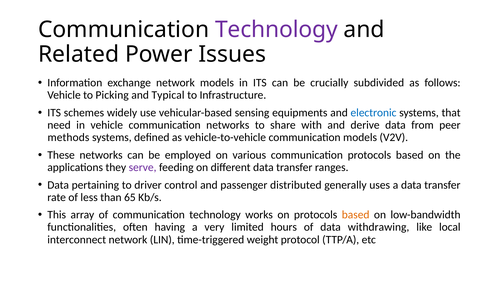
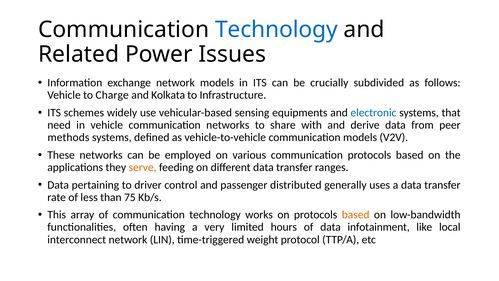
Technology colour: purple -> blue (276, 30)
Picking: Picking -> Charge (112, 95)
Typical: Typical -> Kolkata (168, 95)
serve colour: purple -> orange (143, 167)
65: 65 -> 75 (130, 197)
withdrawing: withdrawing -> infotainment (379, 227)
